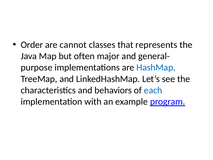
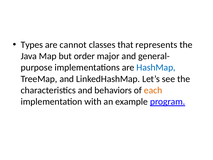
Order: Order -> Types (32, 45)
often: often -> order (84, 56)
each colour: blue -> orange (153, 90)
